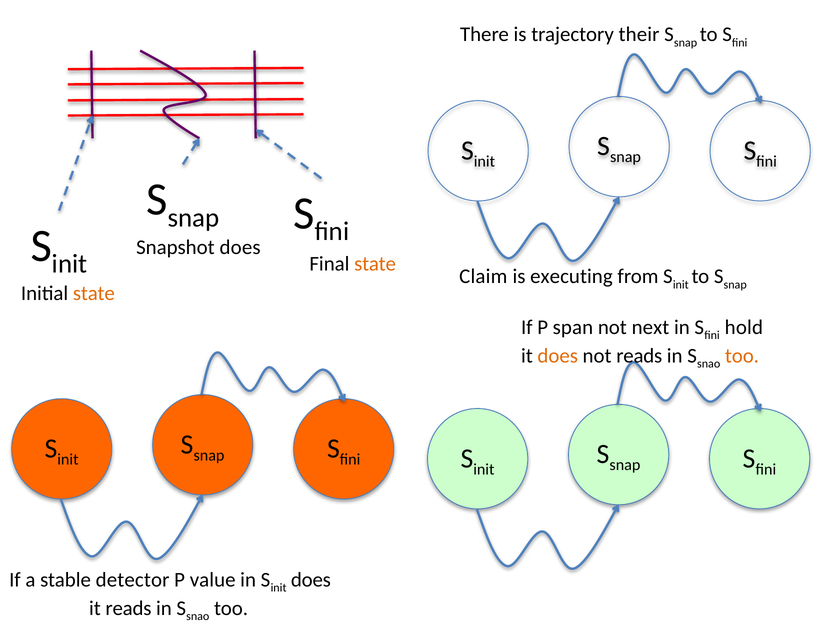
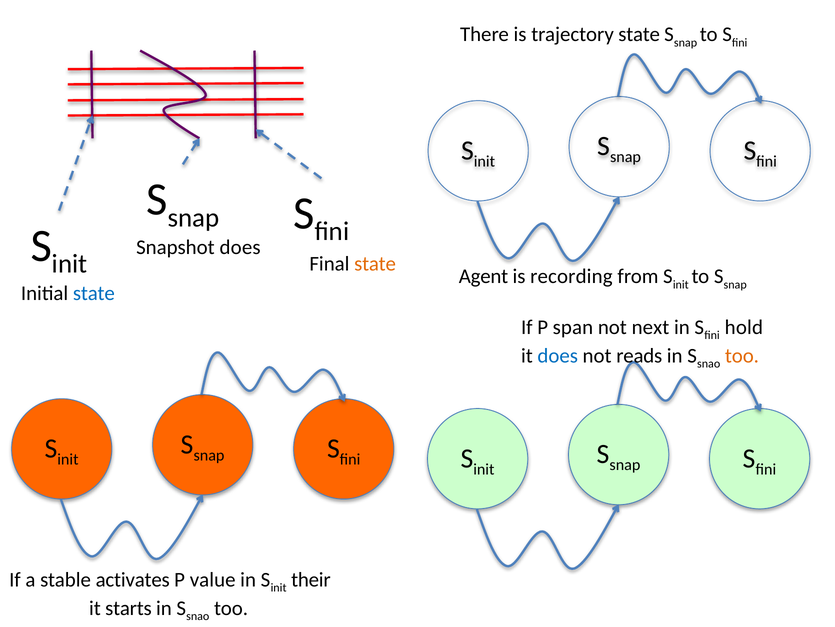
trajectory their: their -> state (639, 34)
Claim: Claim -> Agent (483, 276)
executing: executing -> recording (571, 276)
state colour: orange -> blue (94, 293)
does colour: orange -> blue (558, 355)
detector: detector -> activates (133, 579)
does: does -> their (311, 579)
it reads: reads -> starts (128, 607)
